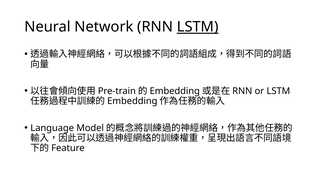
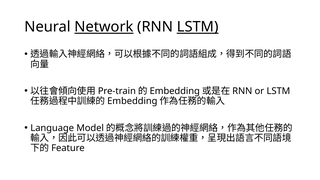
Network underline: none -> present (104, 27)
